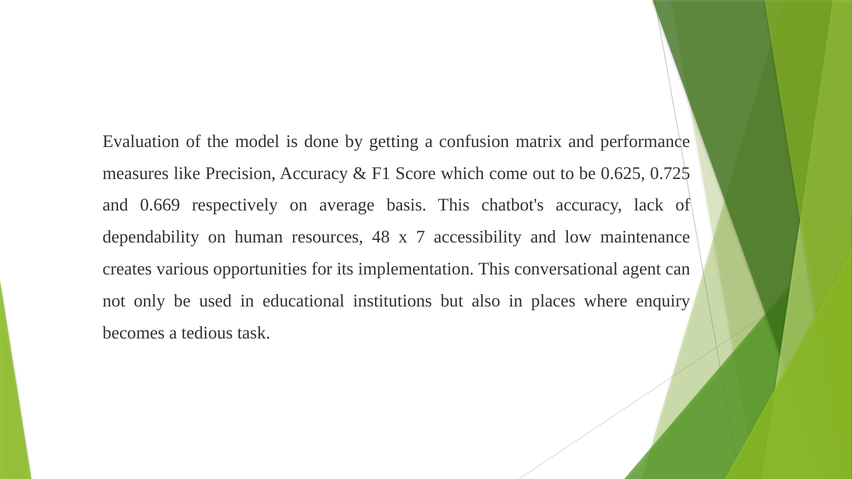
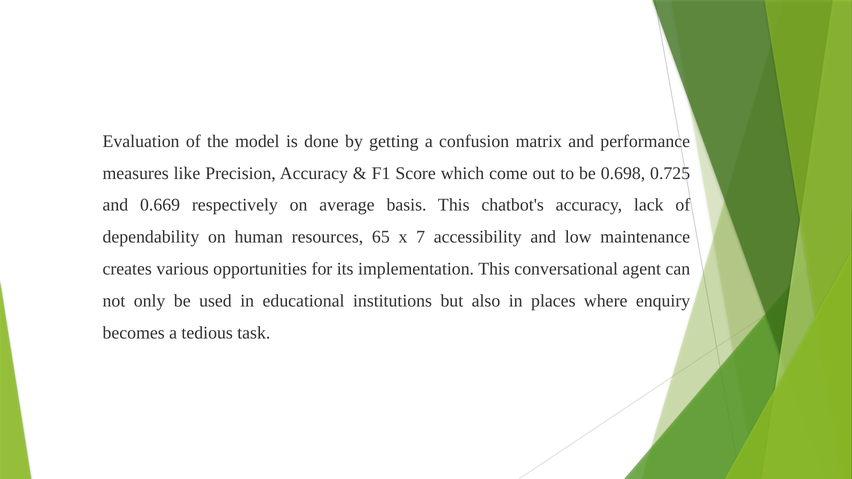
0.625: 0.625 -> 0.698 (623, 173)
48: 48 -> 65 (381, 237)
